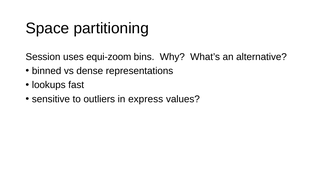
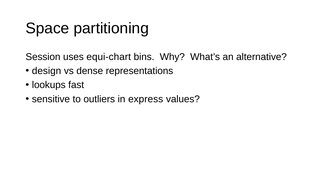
equi-zoom: equi-zoom -> equi-chart (109, 57)
binned: binned -> design (47, 71)
